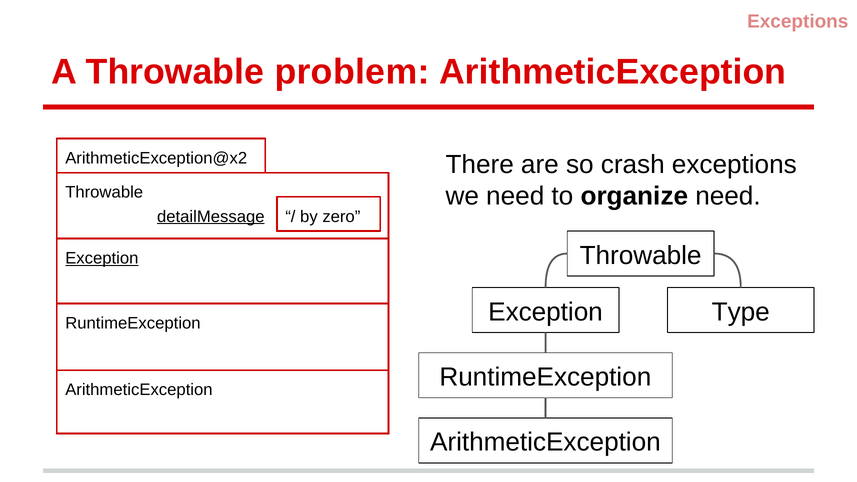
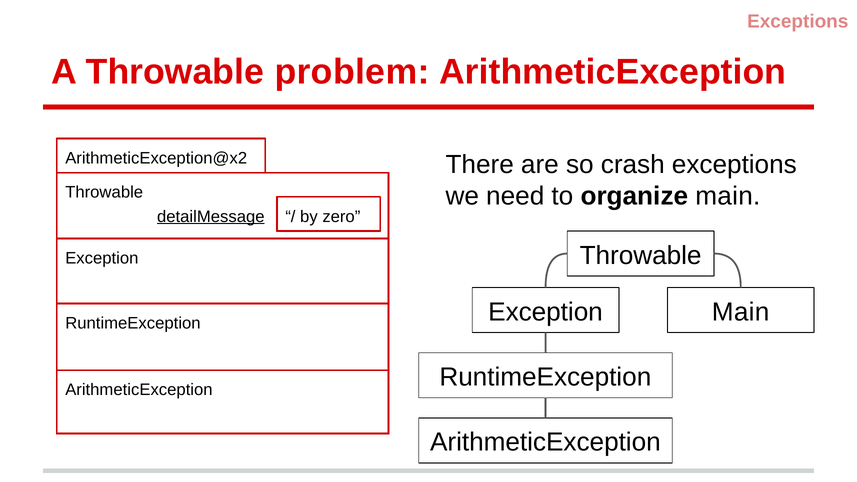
organize need: need -> main (728, 196)
Exception underline: present -> none (102, 258)
Exception Type: Type -> Main (741, 312)
